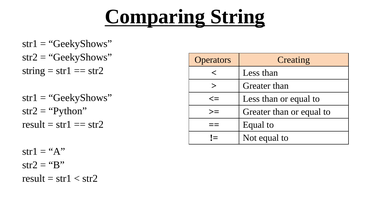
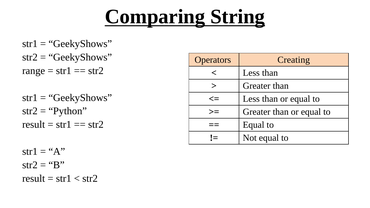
string: string -> range (34, 71)
